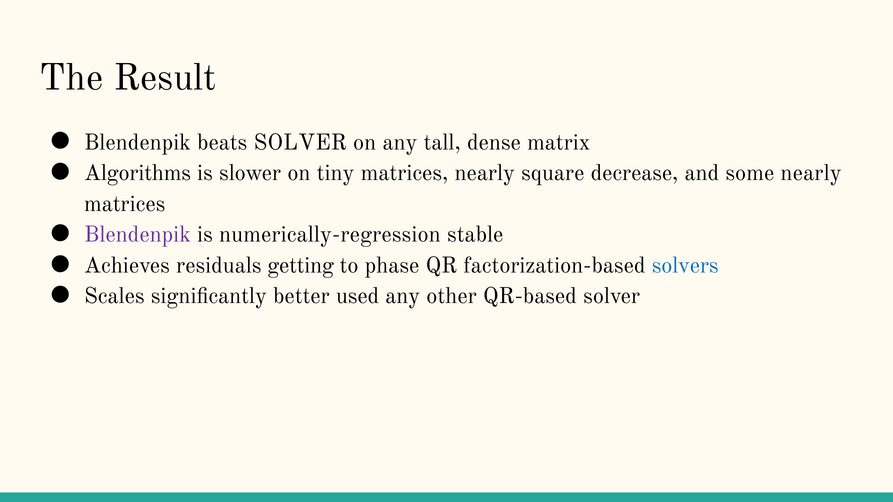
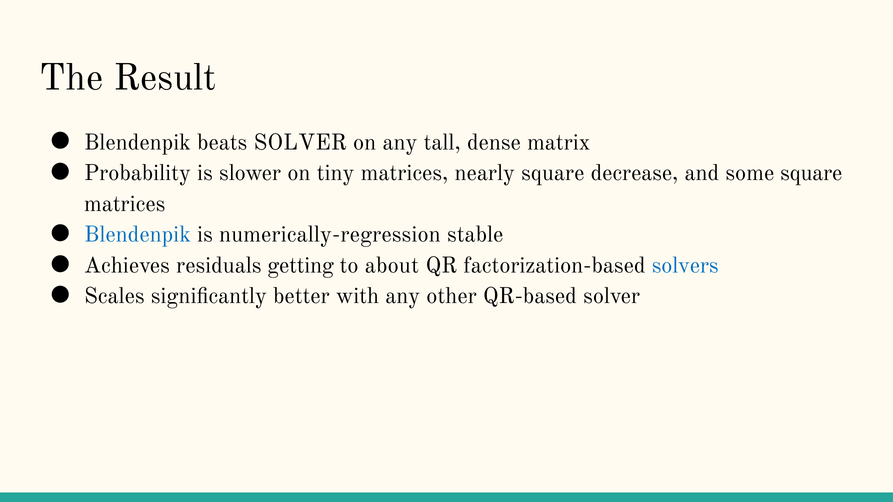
Algorithms: Algorithms -> Probability (137, 173)
some nearly: nearly -> square (811, 173)
Blendenpik colour: purple -> blue (137, 235)
phase: phase -> about (392, 265)
used: used -> with (358, 296)
